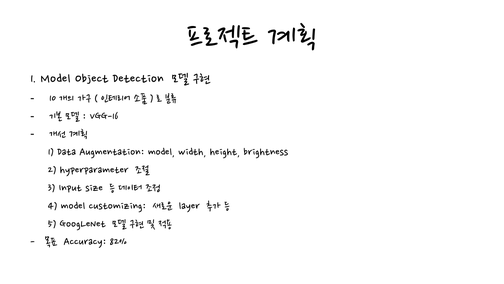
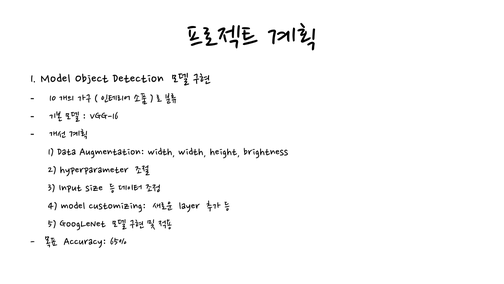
Augmentation model: model -> width (161, 152)
82%: 82% -> 65% (118, 242)
